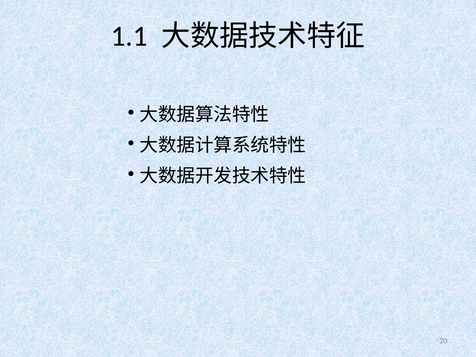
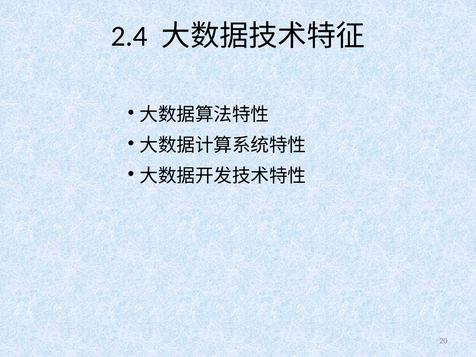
1.1: 1.1 -> 2.4 (129, 36)
